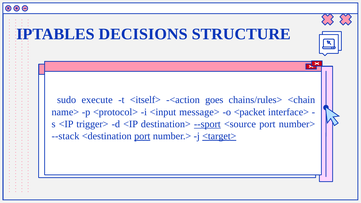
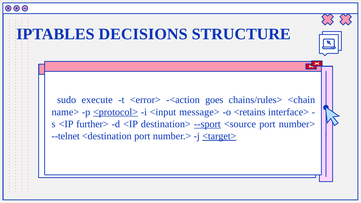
<itself>: <itself> -> <error> (145, 100)
<protocol> underline: none -> present (116, 112)
<packet: <packet -> <retains (250, 112)
trigger>: trigger> -> further> (92, 124)
--stack: --stack -> --telnet (66, 136)
port underline: present -> none (142, 136)
